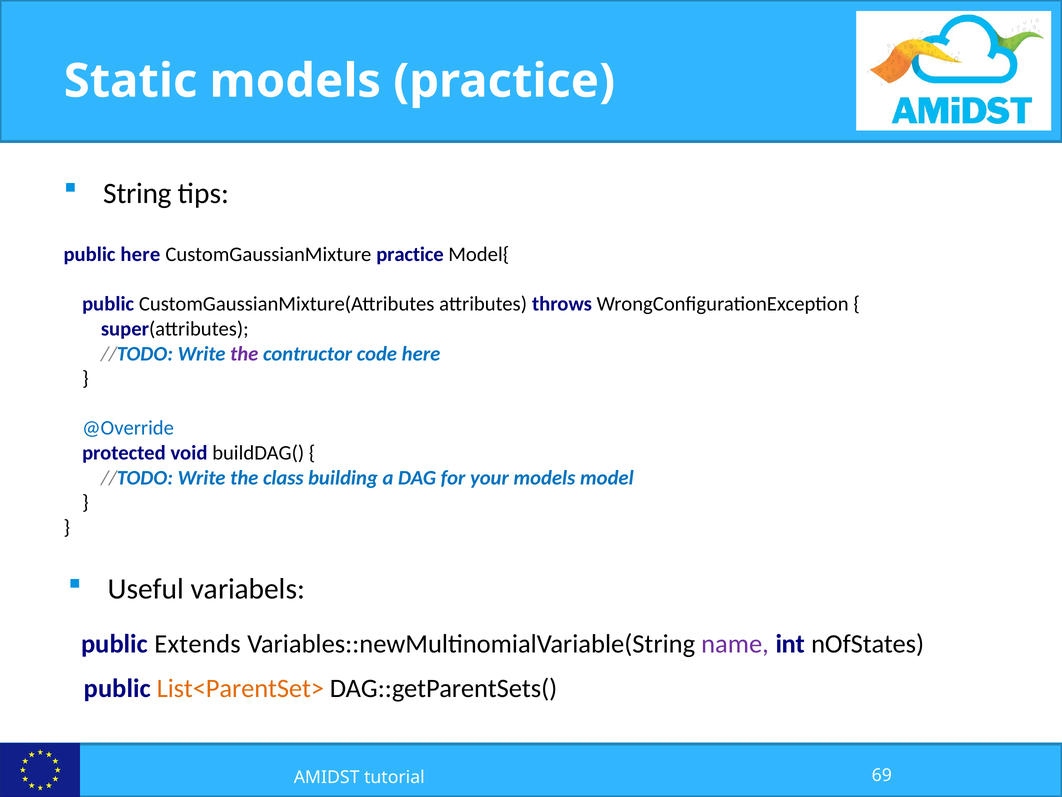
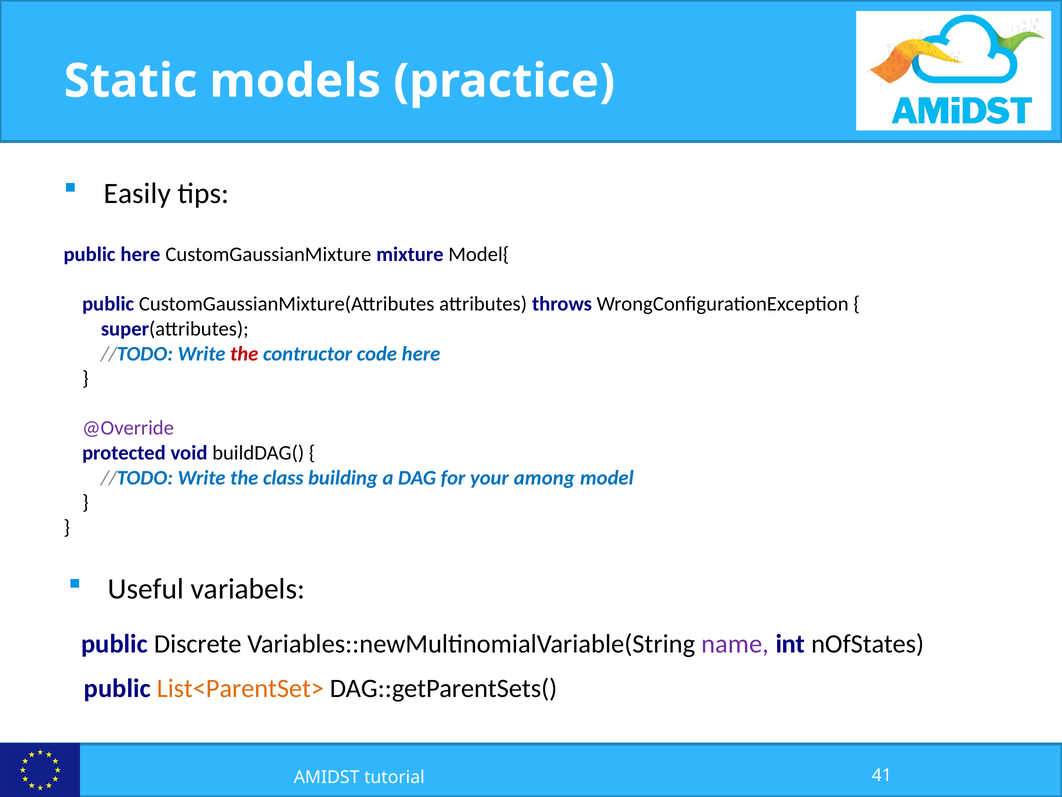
String: String -> Easily (137, 193)
CustomGaussianMixture practice: practice -> mixture (410, 254)
the colour: purple -> red (244, 354)
@Override colour: blue -> purple (128, 428)
your models: models -> among (544, 477)
Extends: Extends -> Discrete (198, 644)
69: 69 -> 41 (882, 775)
